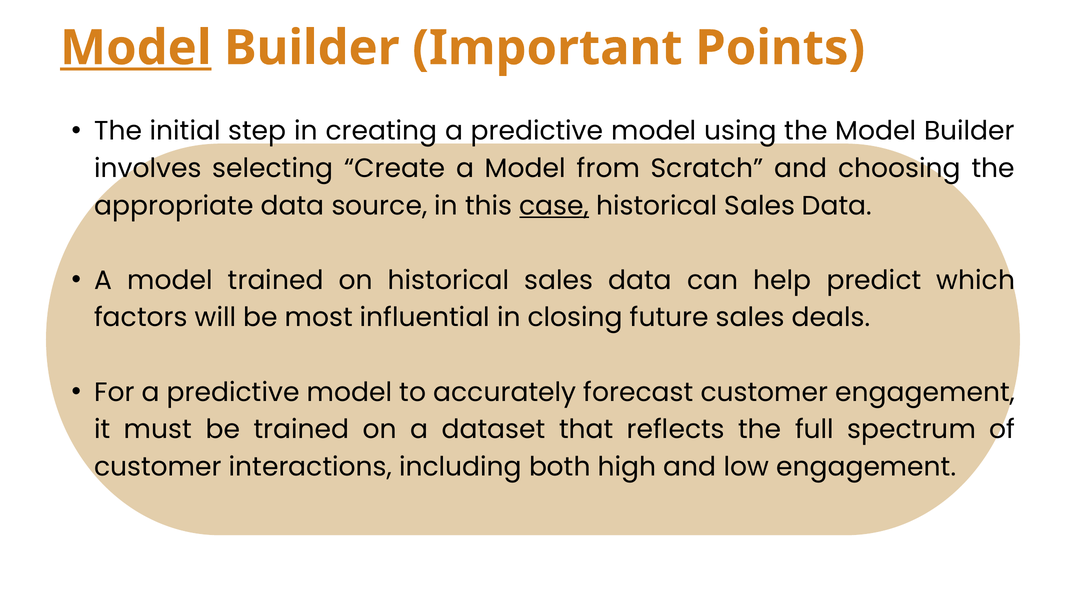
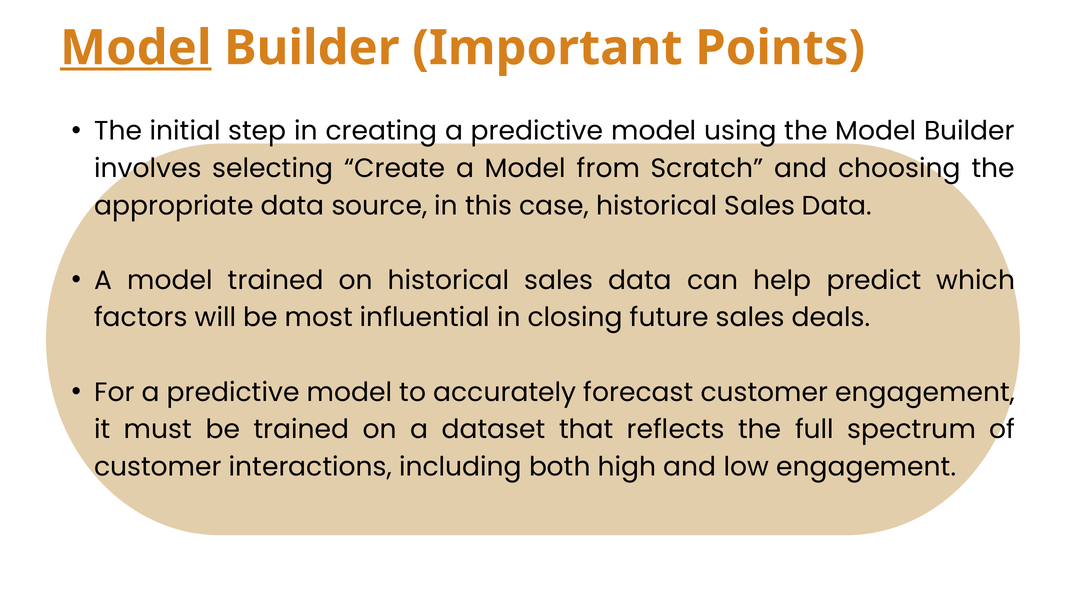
case underline: present -> none (554, 206)
